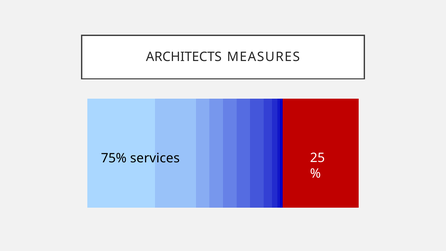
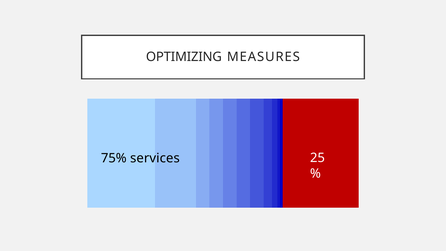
ARCHITECTS: ARCHITECTS -> OPTIMIZING (184, 57)
